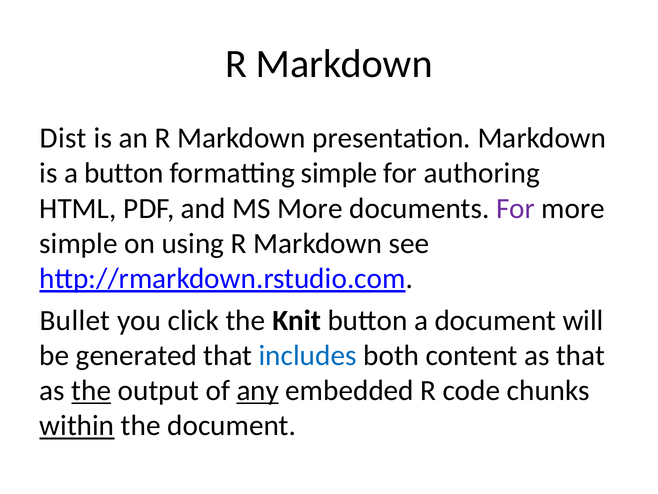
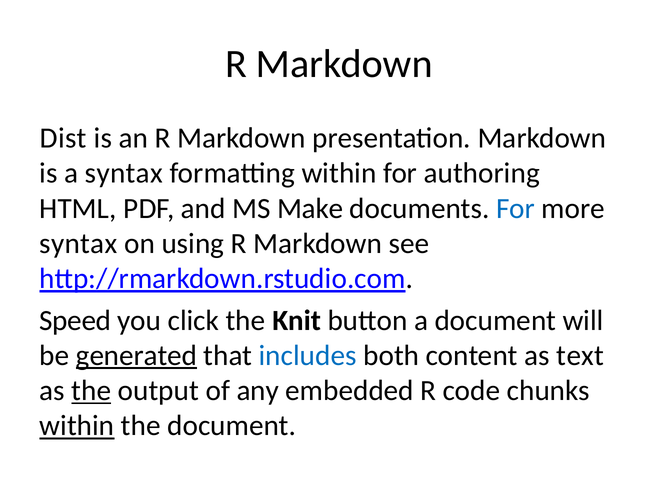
a button: button -> syntax (124, 173)
formatting simple: simple -> within (339, 173)
MS More: More -> Make (310, 208)
For colour: purple -> blue (516, 208)
simple: simple -> syntax (78, 243)
Bullet: Bullet -> Speed (75, 320)
generated underline: none -> present (136, 355)
as that: that -> text (580, 355)
any underline: present -> none (258, 390)
